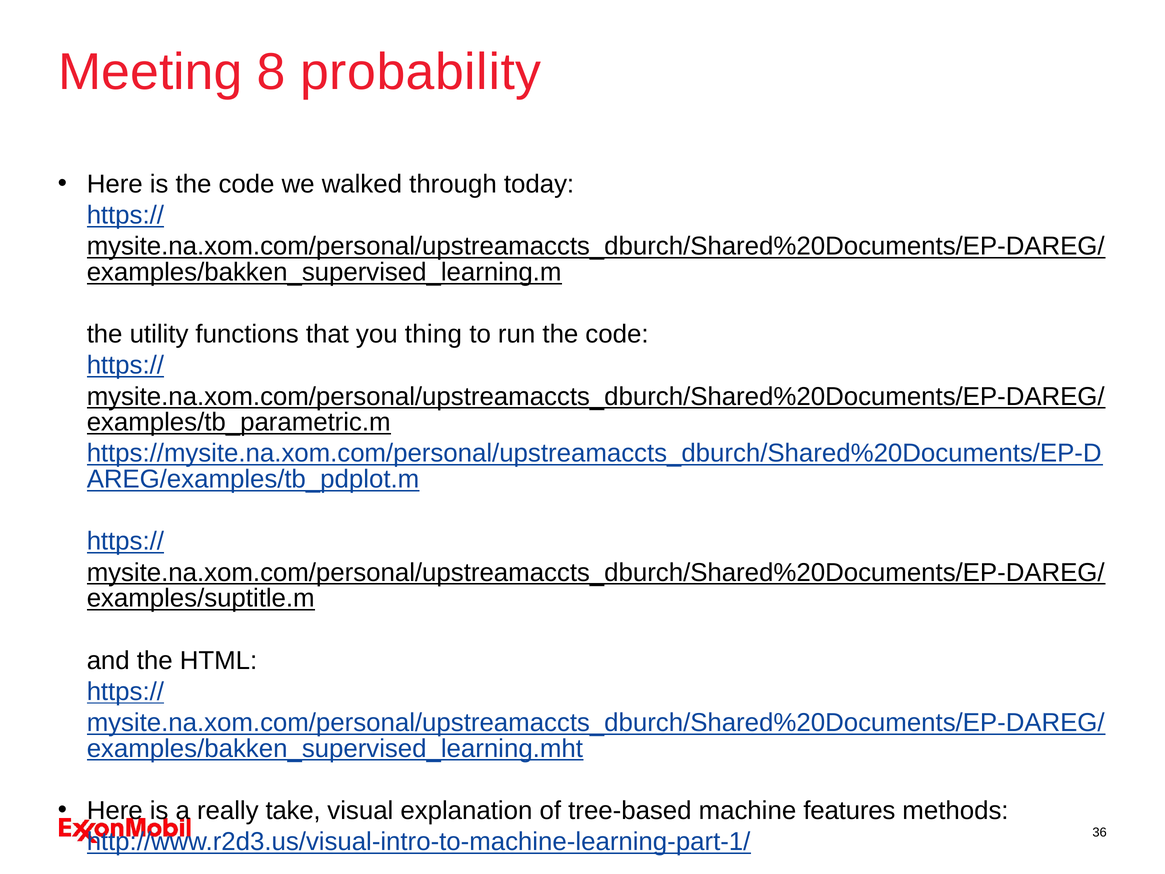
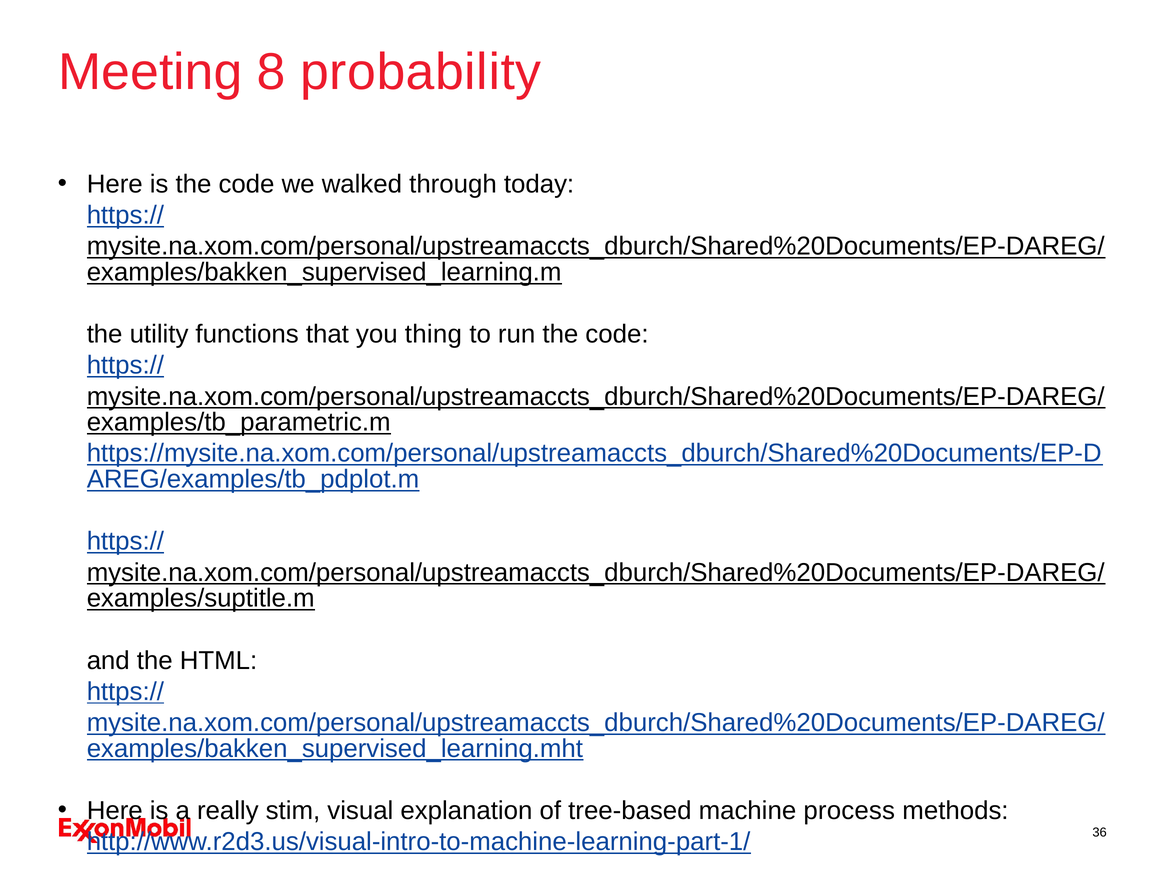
take: take -> stim (293, 810)
features: features -> process (849, 810)
